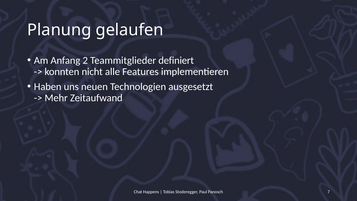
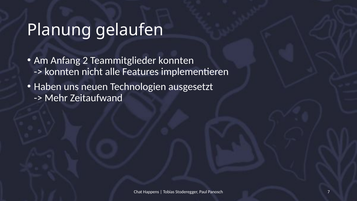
Teammitglieder definiert: definiert -> konnten (176, 60)
